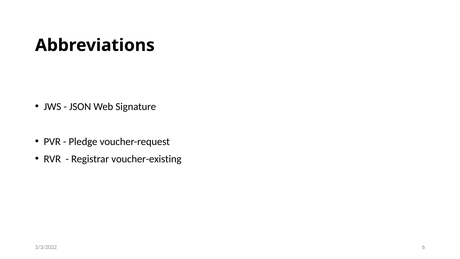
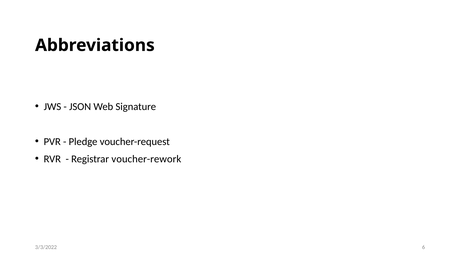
voucher-existing: voucher-existing -> voucher-rework (146, 159)
